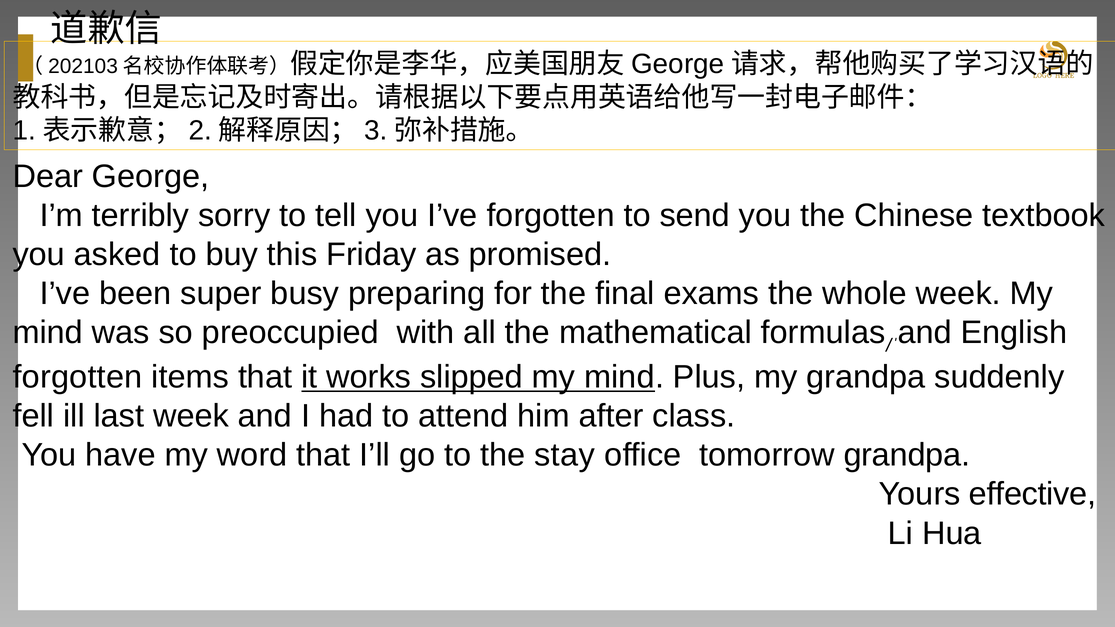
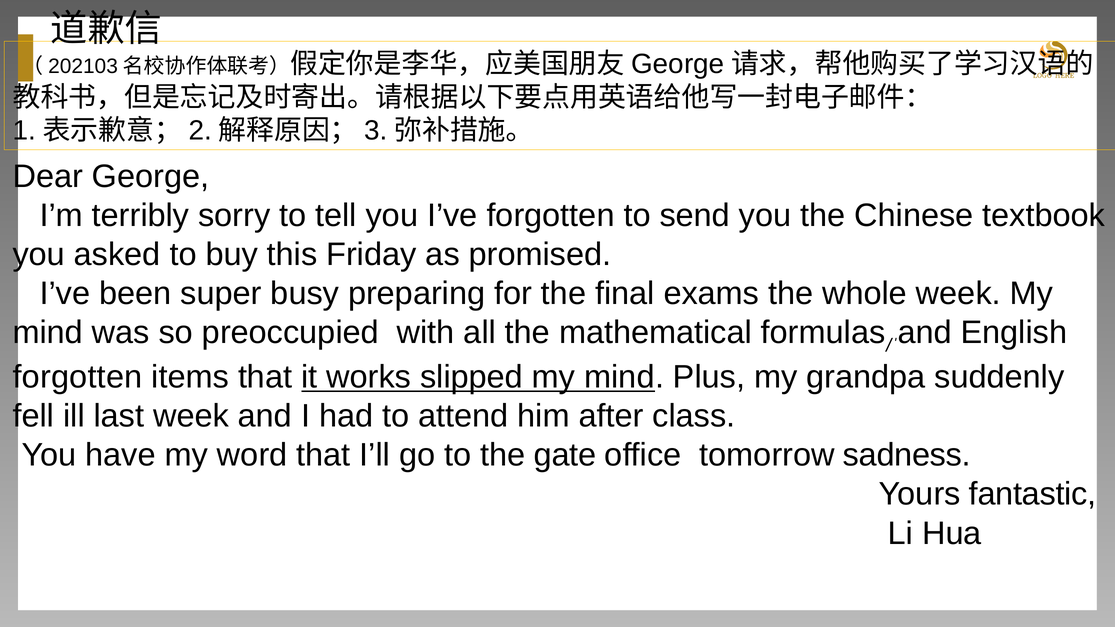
stay: stay -> gate (565, 455)
tomorrow grandpa: grandpa -> sadness (907, 455)
effective: effective -> fantastic (1032, 494)
